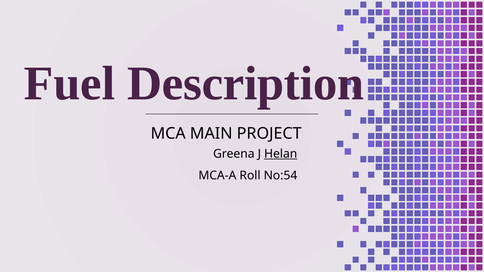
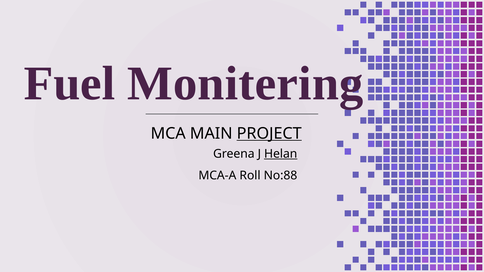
Description: Description -> Monitering (245, 84)
PROJECT underline: none -> present (269, 134)
No:54: No:54 -> No:88 (281, 176)
